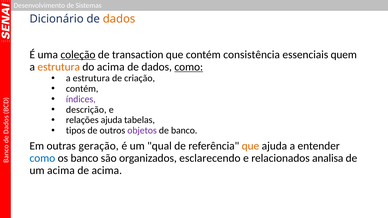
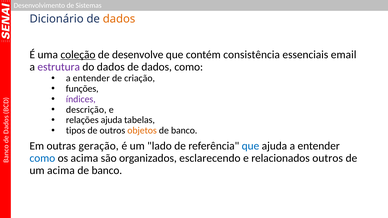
transaction: transaction -> desenvolve (138, 55)
quem: quem -> email (344, 55)
estrutura colour: orange -> purple (59, 67)
do acima: acima -> dados (111, 67)
como underline: present -> none (189, 67)
estrutura: estrutura -> entender (91, 78)
contém: contém -> funções (82, 89)
objetos colour: purple -> orange (142, 131)
qual: qual -> lado (160, 146)
que colour: orange -> blue (250, 146)
os banco: banco -> acima (84, 158)
relacionados analisa: analisa -> outros (328, 158)
acima: acima -> banco (107, 170)
